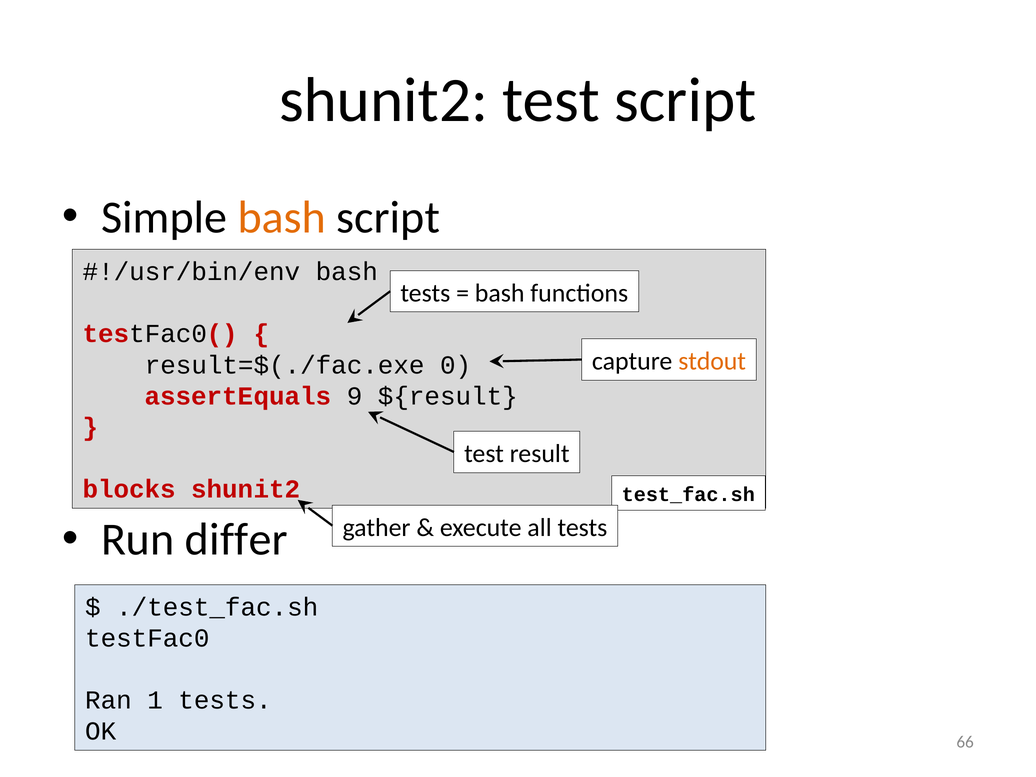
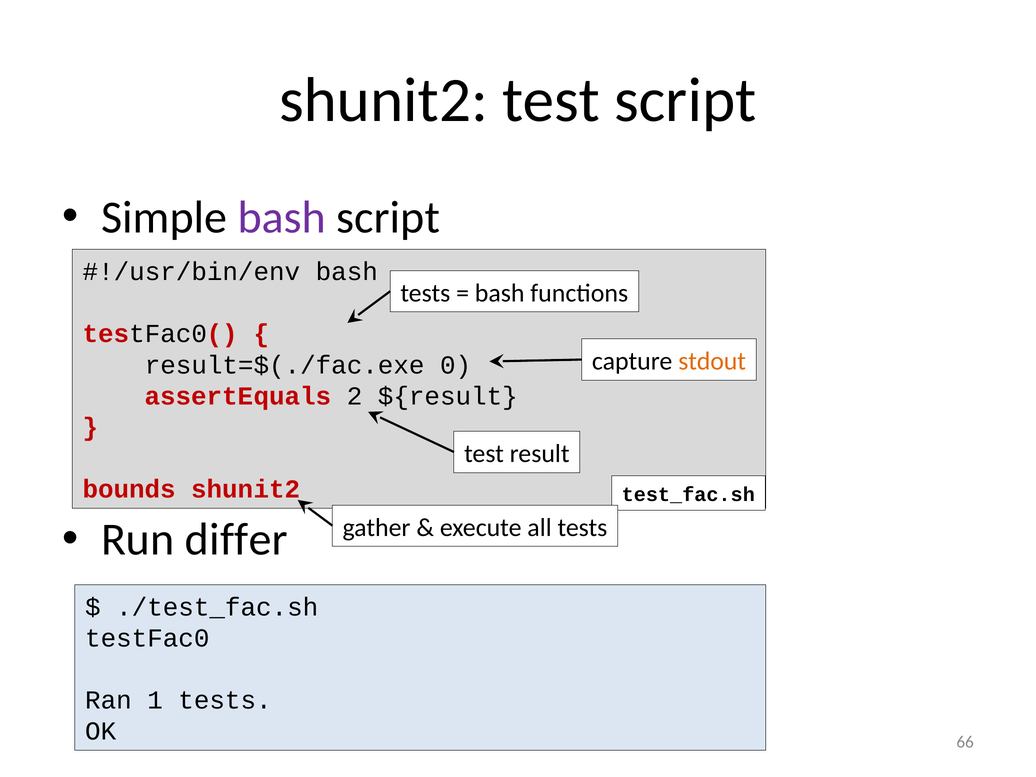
bash colour: orange -> purple (282, 217)
9: 9 -> 2 (355, 396)
blocks: blocks -> bounds (129, 489)
